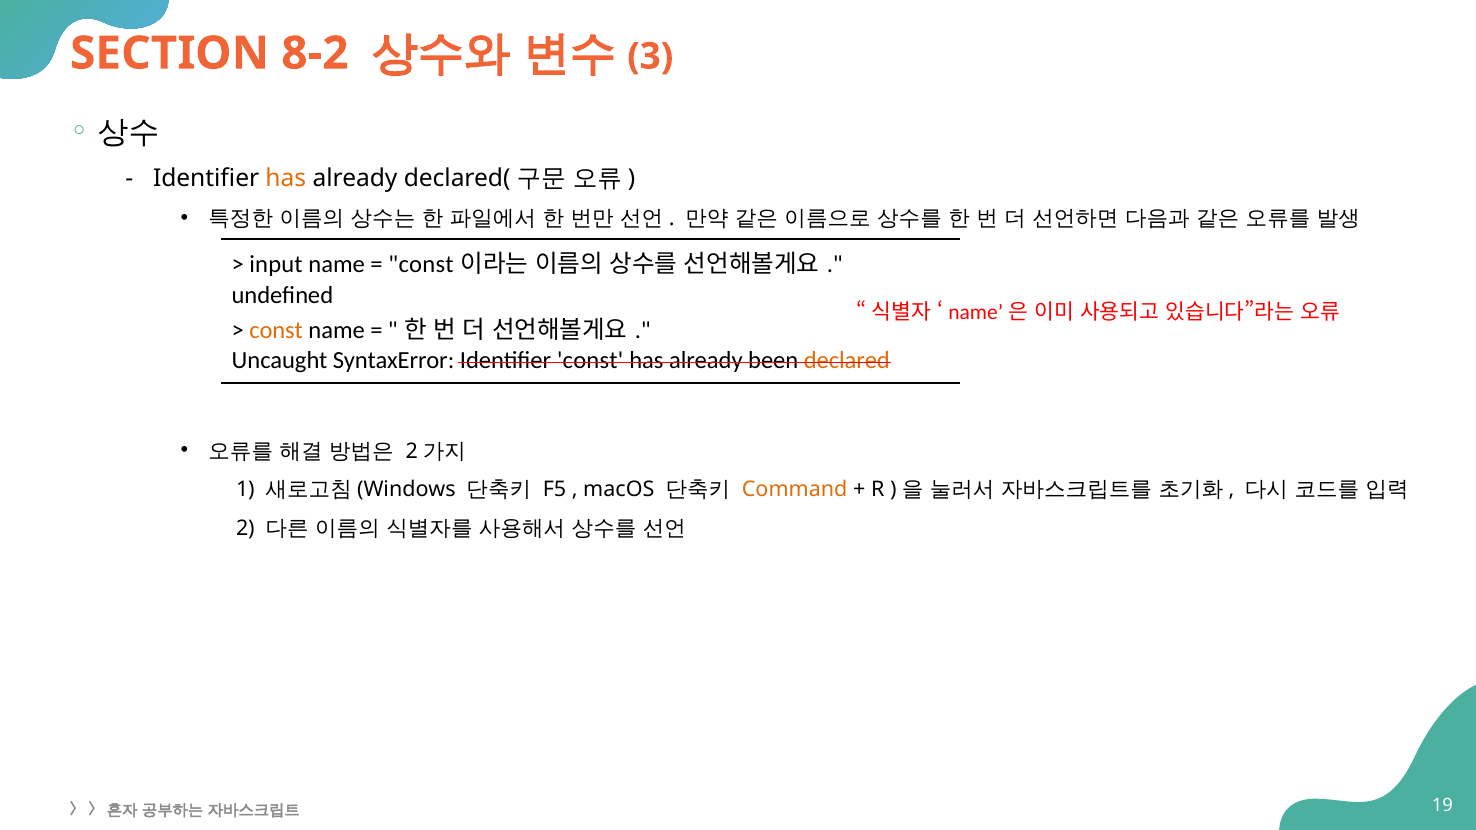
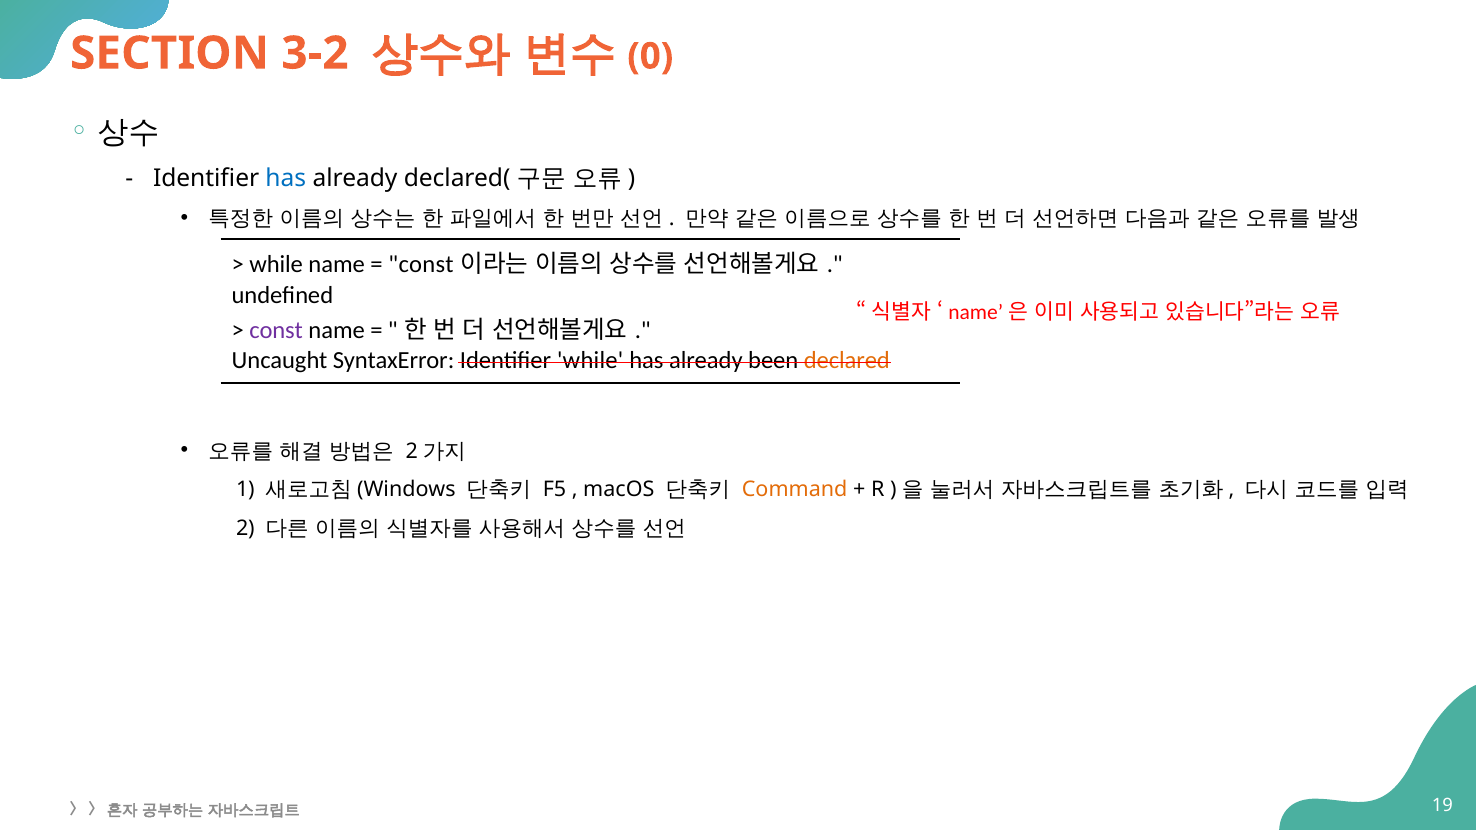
8-2: 8-2 -> 3-2 (315, 53)
3: 3 -> 0 (650, 56)
has colour: orange -> blue (286, 179)
input: input -> while (276, 265)
const colour: orange -> purple (276, 330)
Identifier const: const -> while (590, 361)
